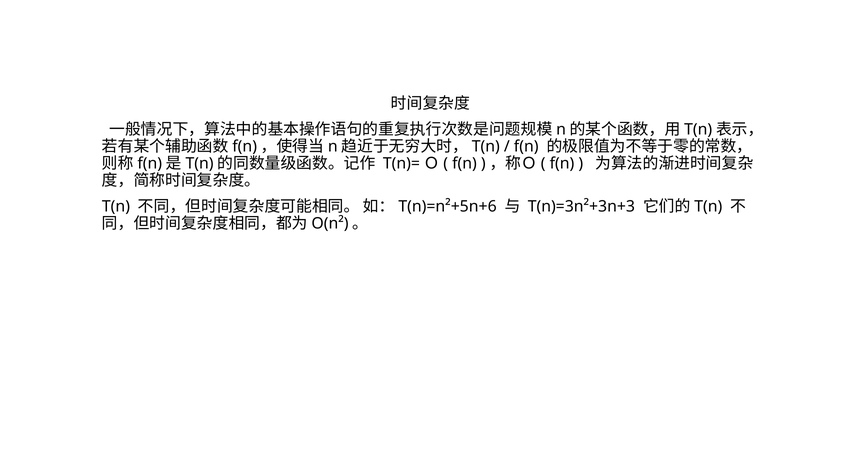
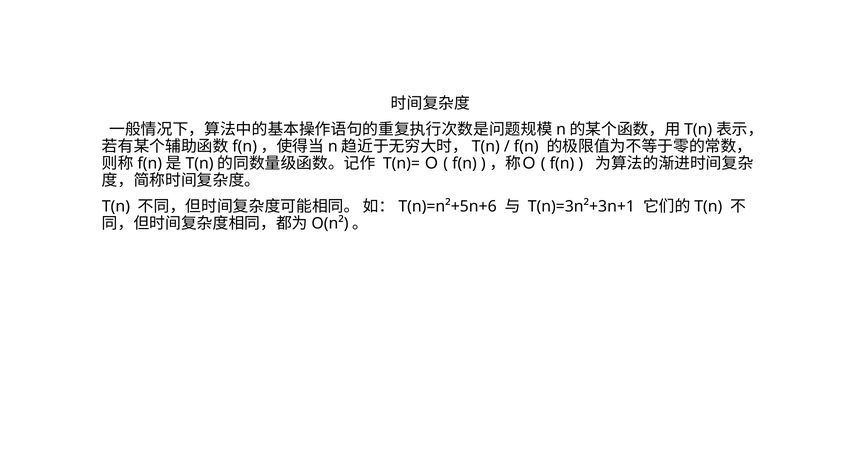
T(n)=3n²+3n+3: T(n)=3n²+3n+3 -> T(n)=3n²+3n+1 (581, 207)
